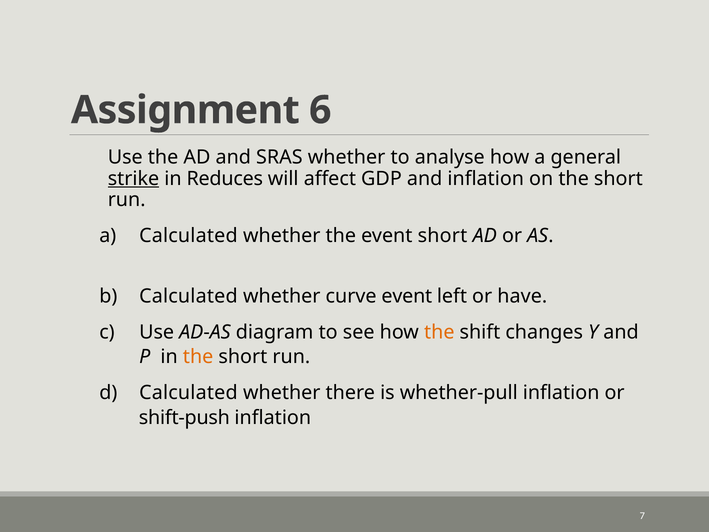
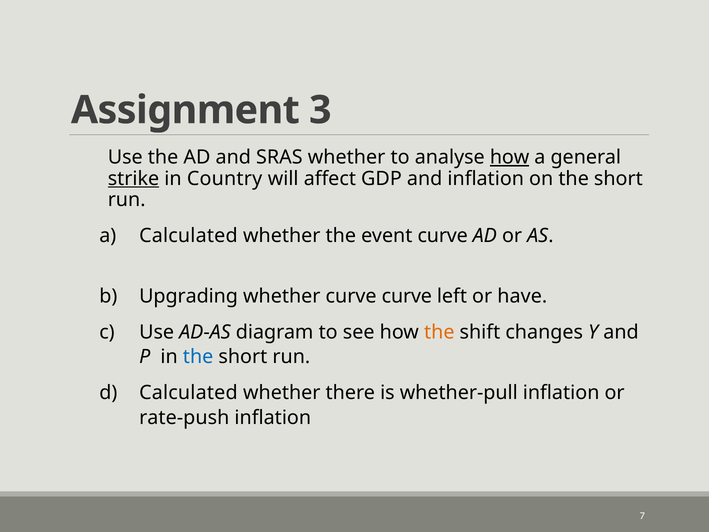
6: 6 -> 3 (320, 110)
how underline: none -> present (510, 157)
Reduces: Reduces -> Country (225, 179)
event short: short -> curve (443, 236)
Calculated: Calculated -> Upgrading (189, 296)
curve event: event -> curve (407, 296)
the colour: orange -> blue (198, 357)
shift-push: shift-push -> rate-push (184, 417)
